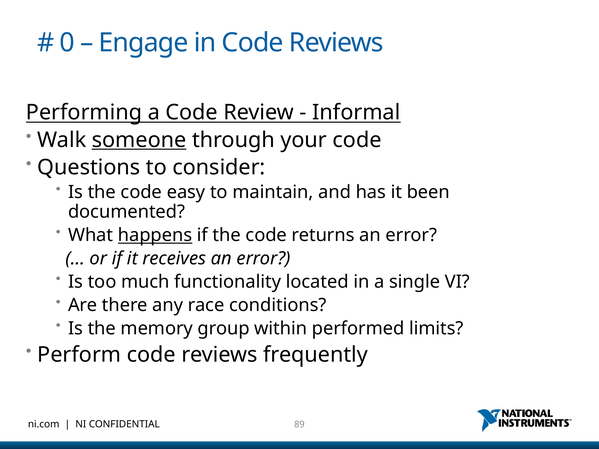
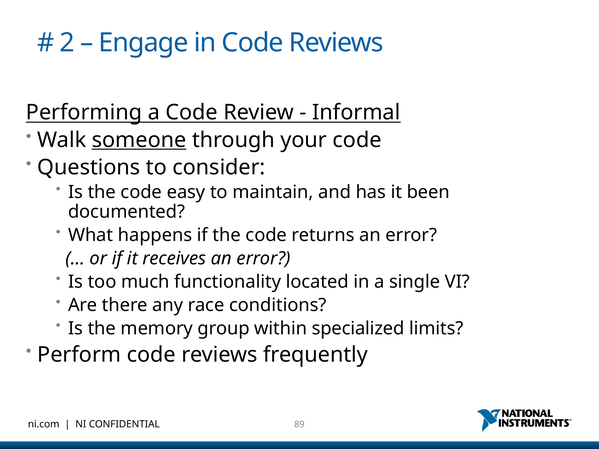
0: 0 -> 2 (67, 43)
happens underline: present -> none (155, 235)
performed: performed -> specialized (358, 329)
